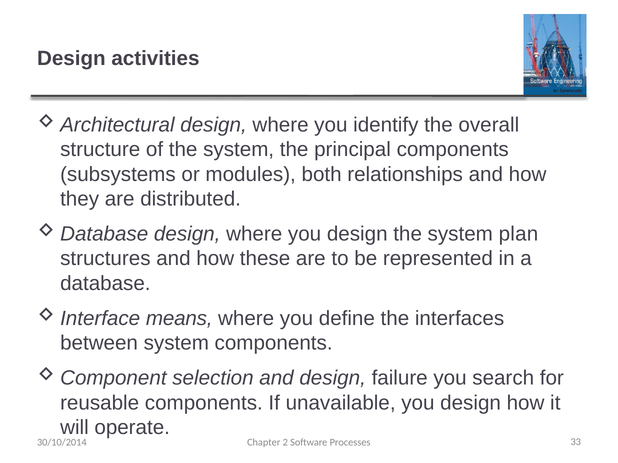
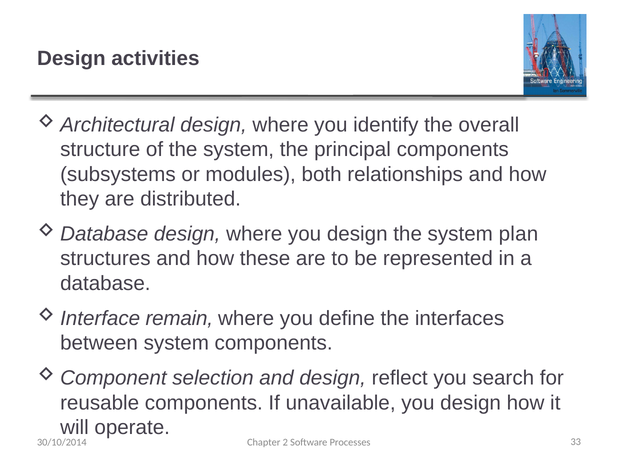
means: means -> remain (179, 319)
failure: failure -> reflect (400, 378)
